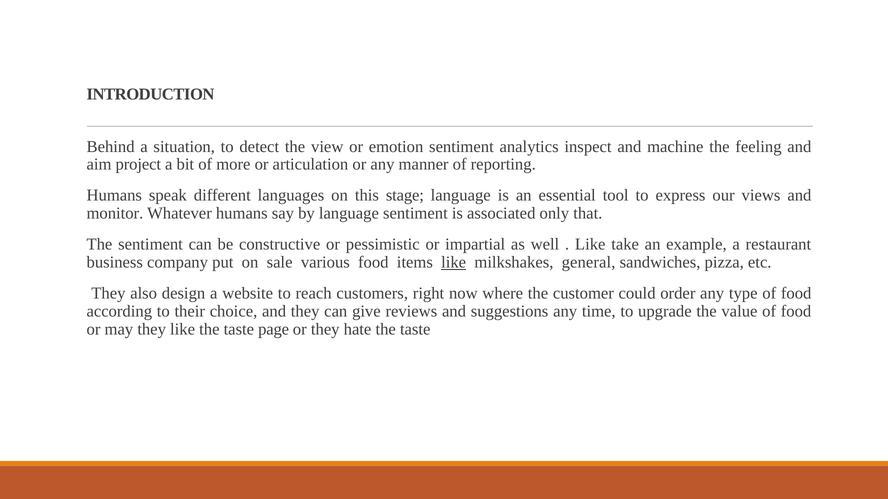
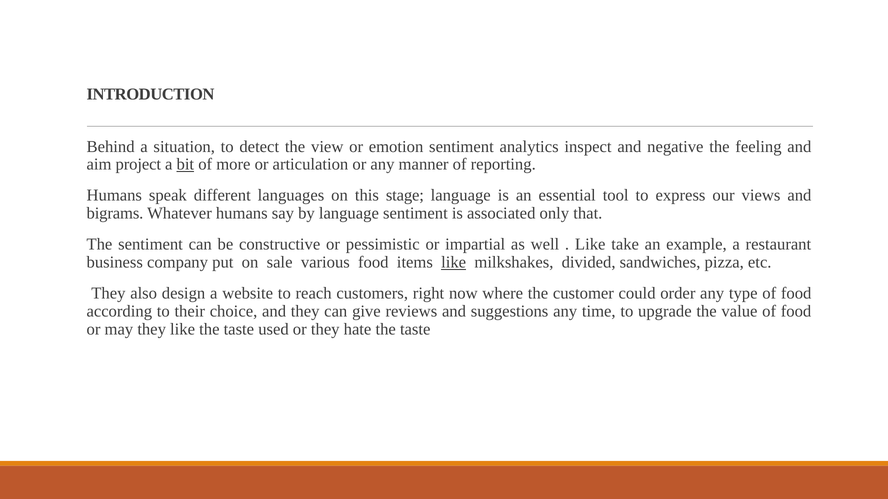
machine: machine -> negative (675, 147)
bit underline: none -> present (185, 165)
monitor: monitor -> bigrams (115, 214)
general: general -> divided (589, 263)
page: page -> used (274, 329)
